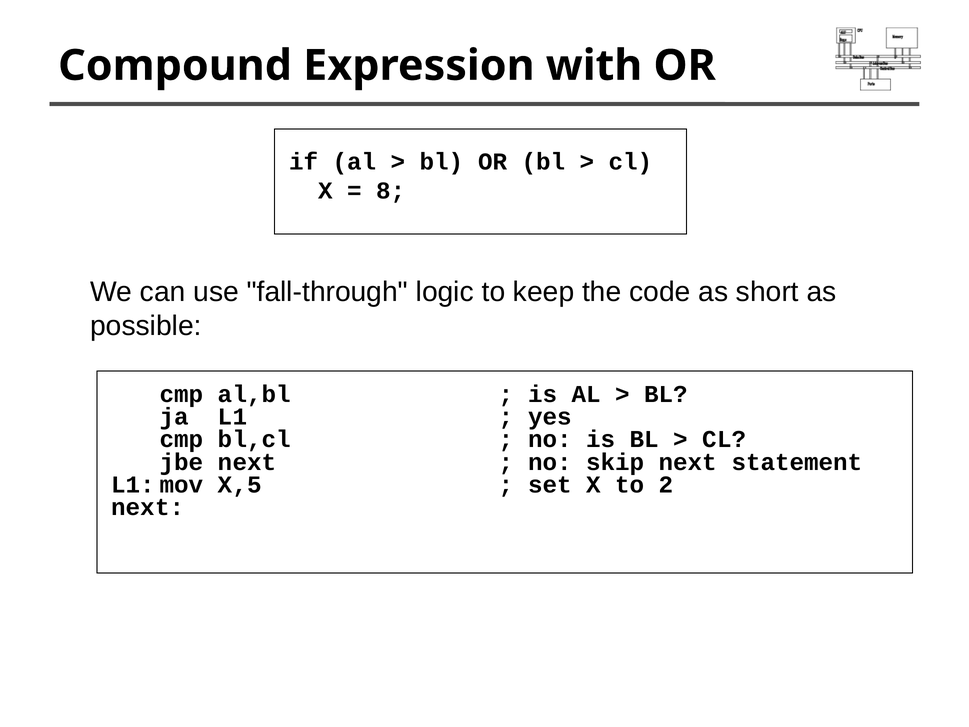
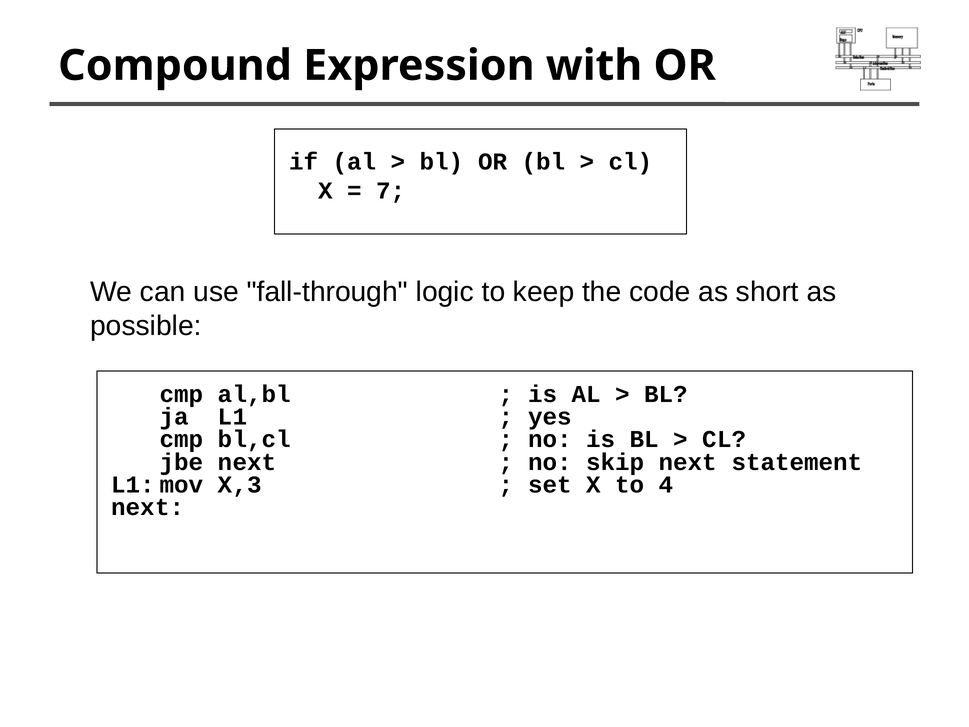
8: 8 -> 7 (391, 191)
X,5: X,5 -> X,3 (240, 484)
2: 2 -> 4 (666, 484)
